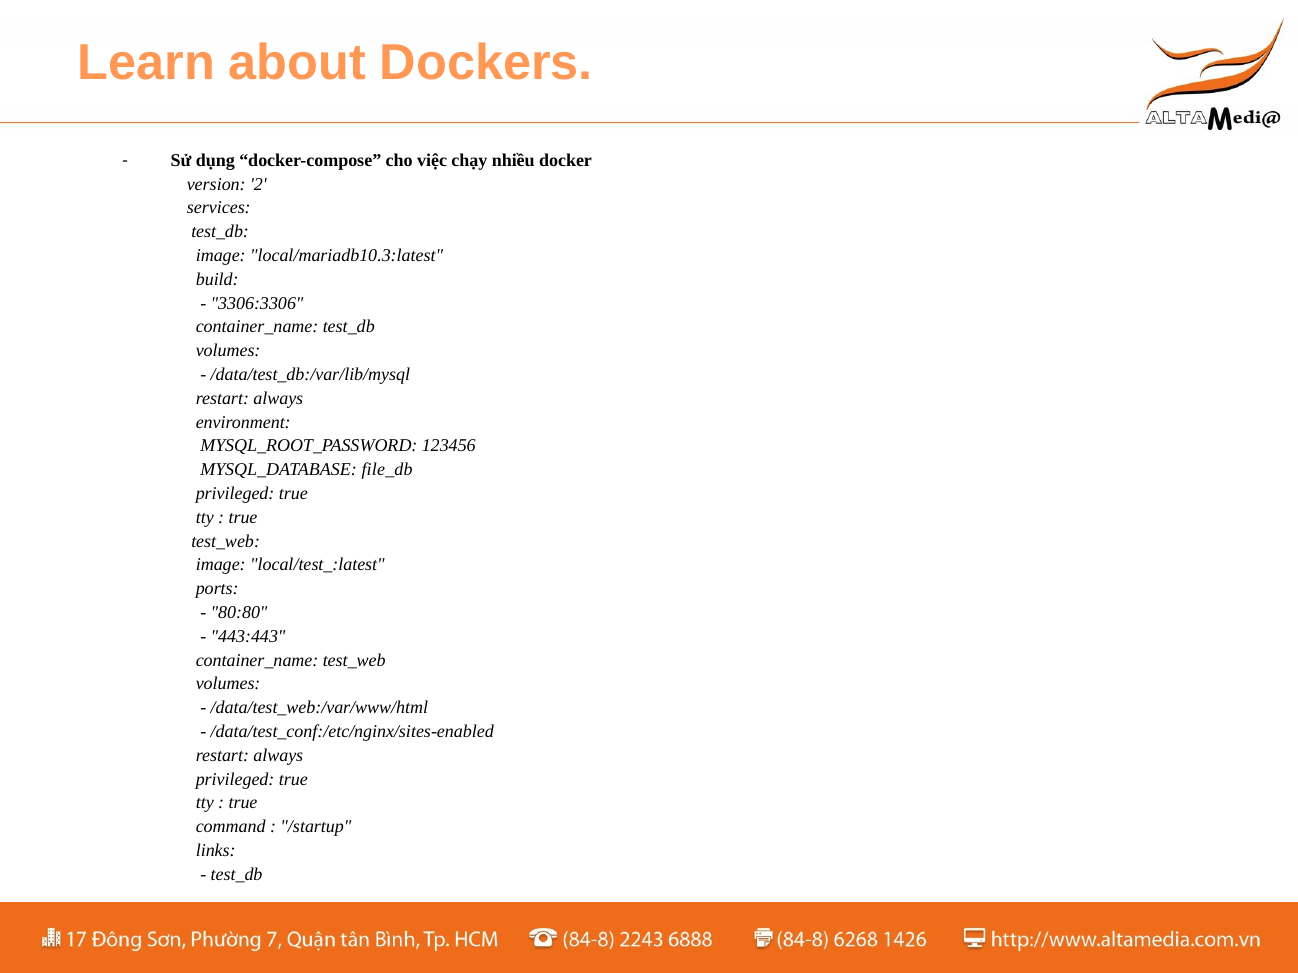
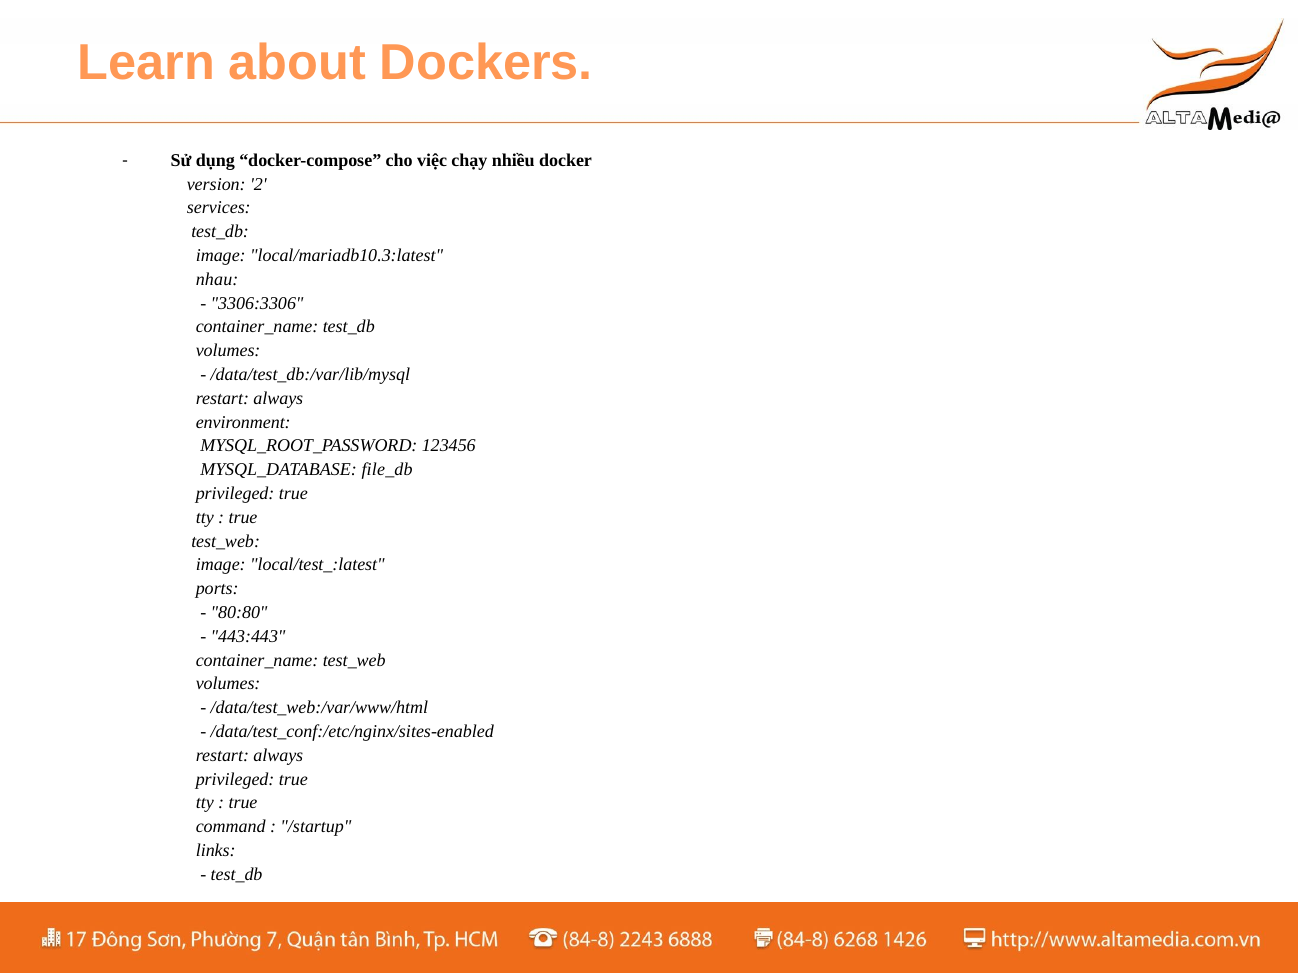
build: build -> nhau (217, 280)
